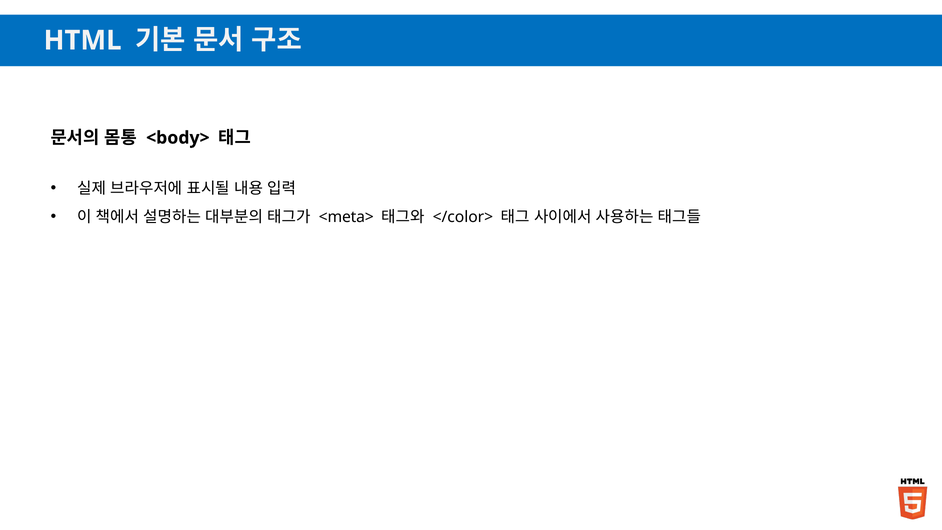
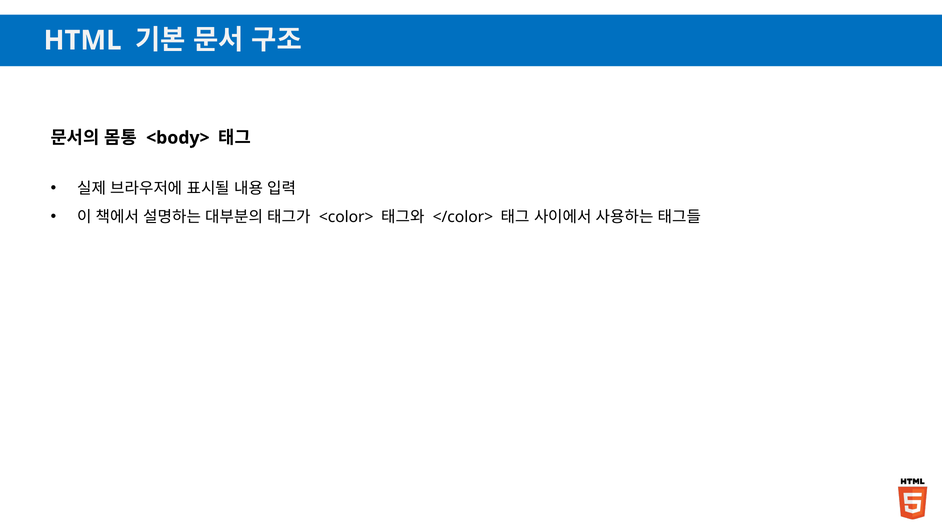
<meta>: <meta> -> <color> (346, 217)
